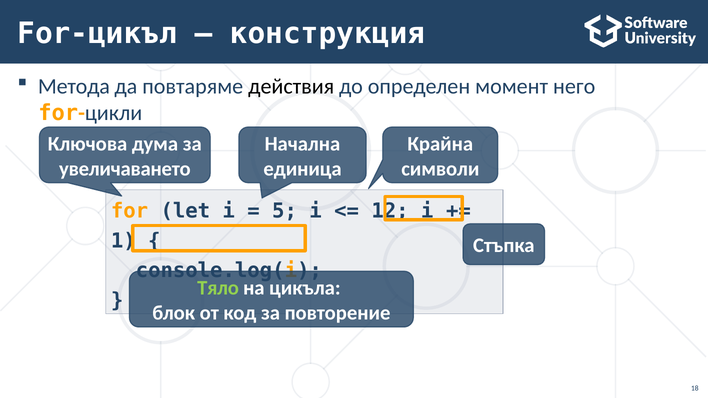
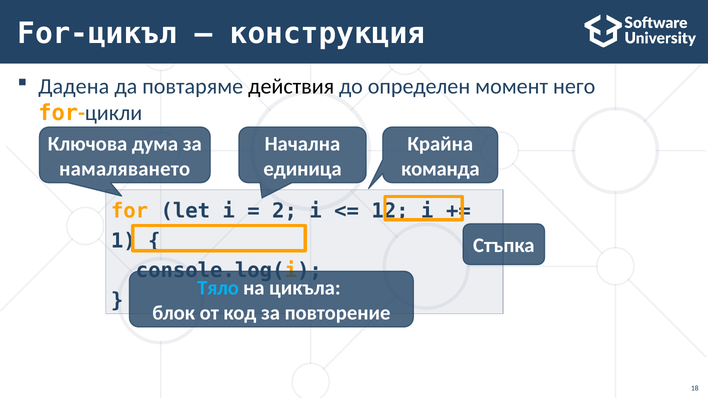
Метода: Метода -> Дадена (74, 86)
увеличаването: увеличаването -> намаляването (125, 169)
символи: символи -> команда (440, 169)
5: 5 -> 2 (285, 211)
Тяло colour: light green -> light blue (218, 288)
